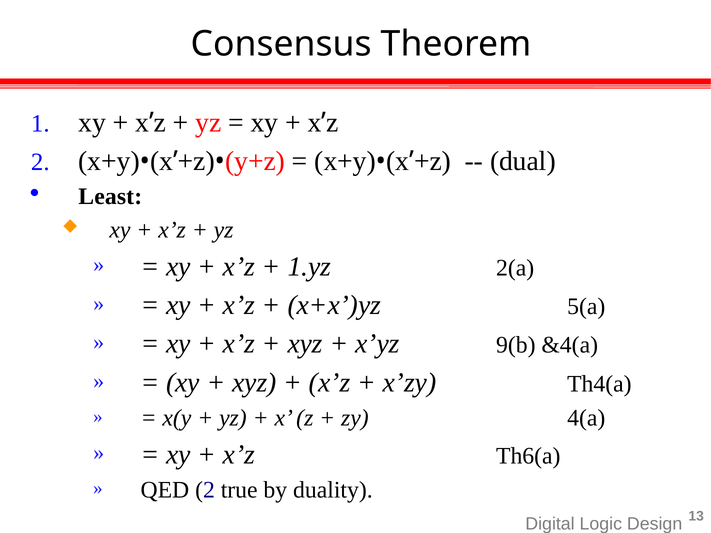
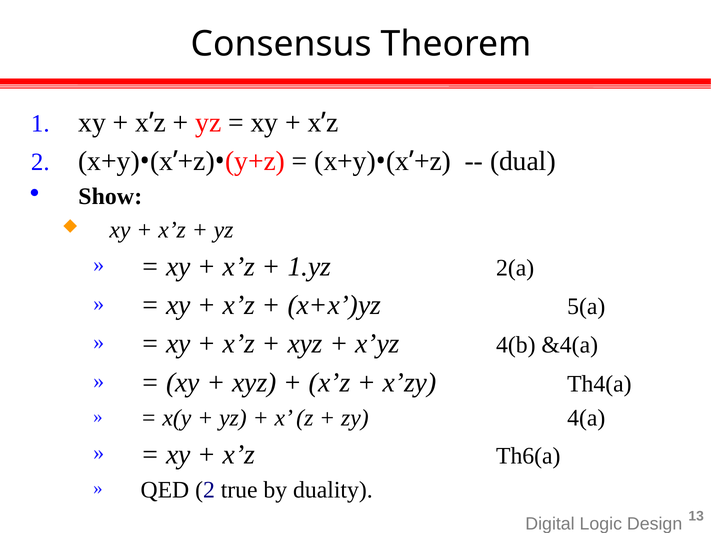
Least: Least -> Show (110, 197)
9(b: 9(b -> 4(b (516, 345)
